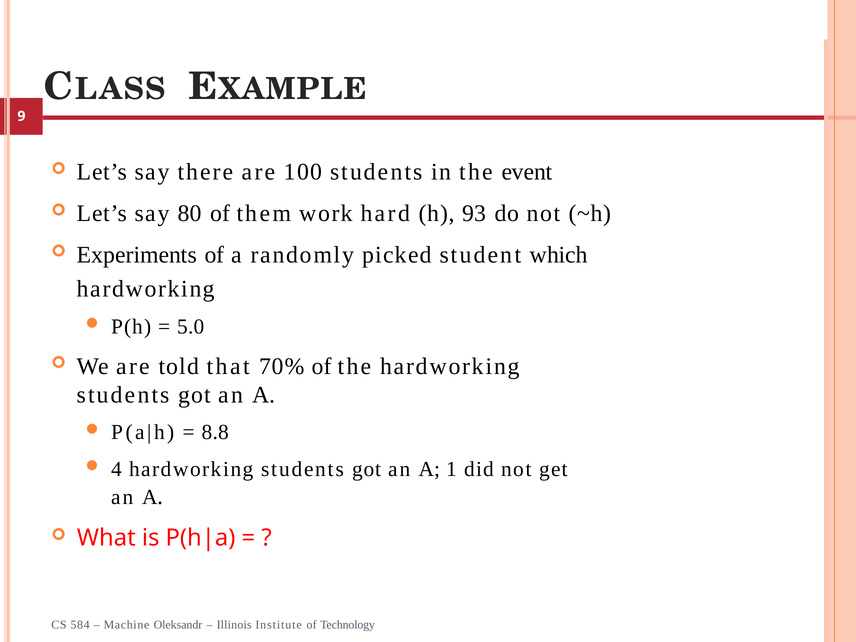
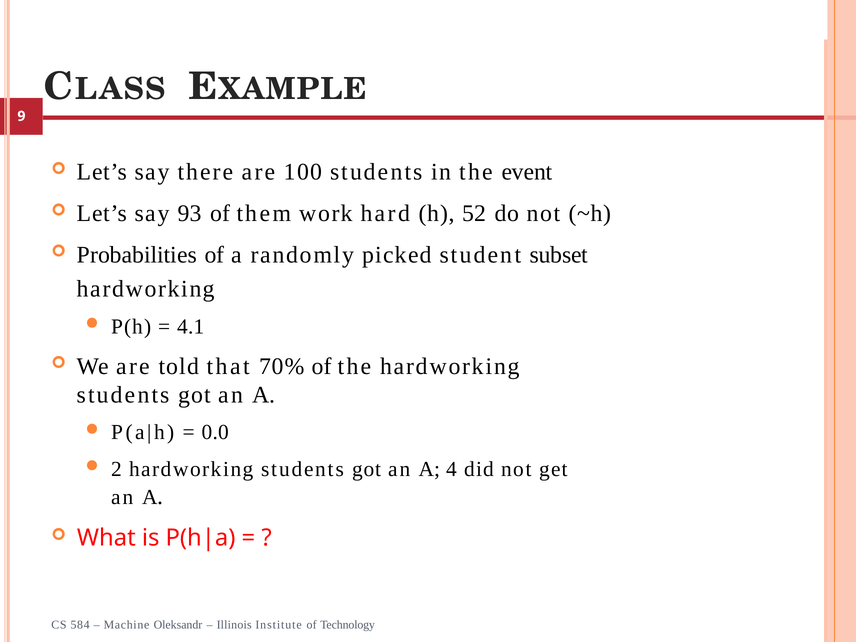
80: 80 -> 93 (190, 213)
93: 93 -> 52 (474, 213)
Experiments: Experiments -> Probabilities (137, 255)
which: which -> subset (559, 255)
5.0: 5.0 -> 4.1 (191, 326)
8.8: 8.8 -> 0.0 (216, 432)
4: 4 -> 2 (117, 469)
1: 1 -> 4 (452, 469)
